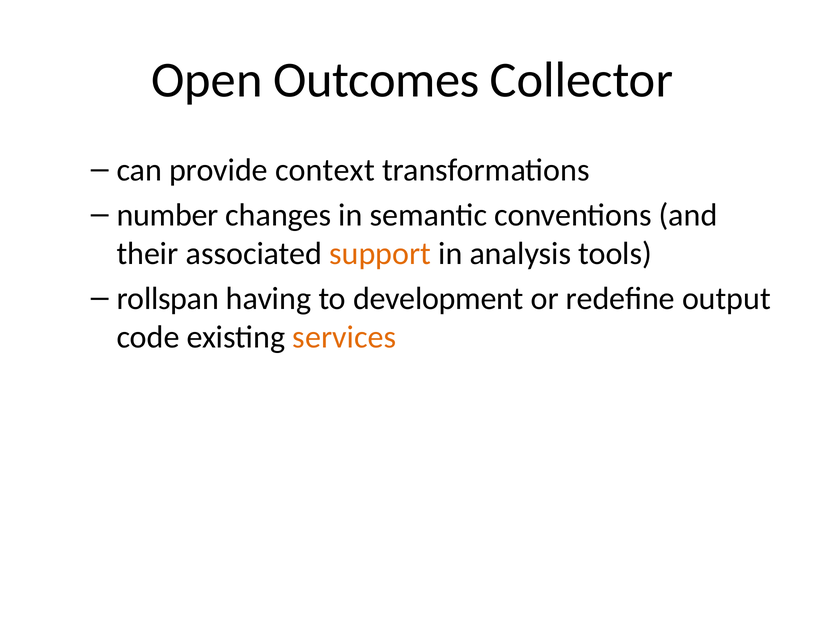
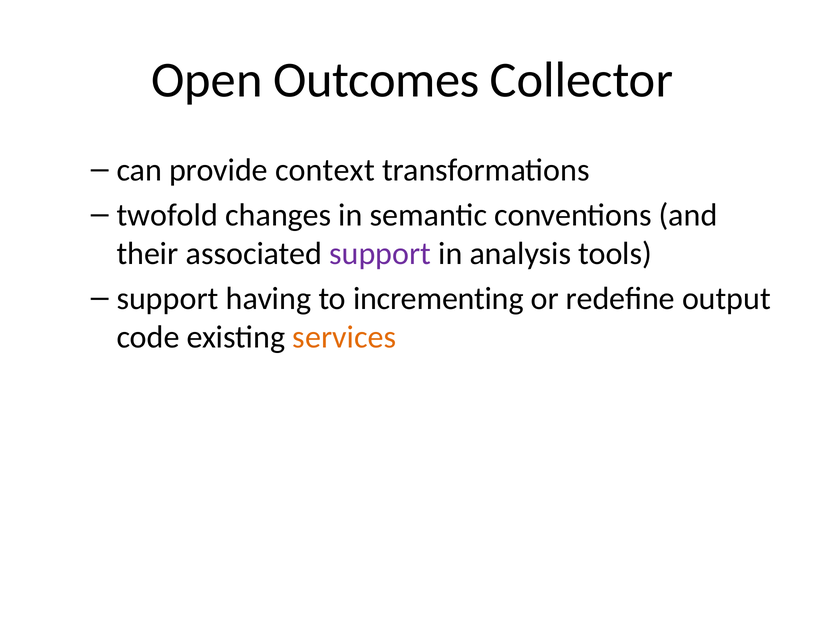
number: number -> twofold (167, 215)
support colour: orange -> purple (380, 253)
rollspan: rollspan -> support (168, 298)
development: development -> incrementing (438, 298)
